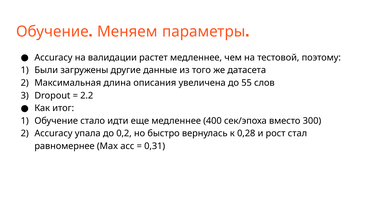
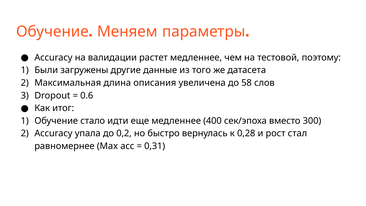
55: 55 -> 58 (247, 83)
2.2: 2.2 -> 0.6 (87, 95)
